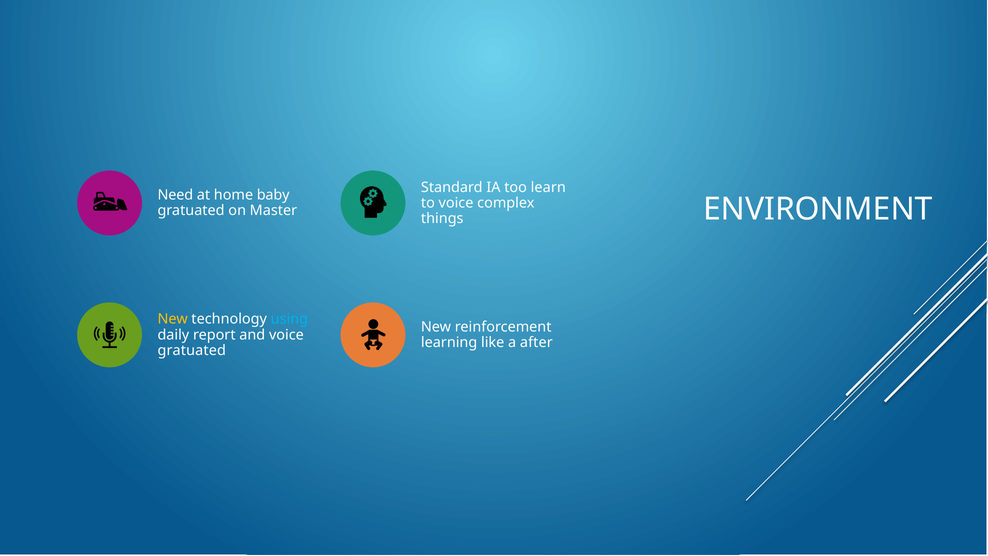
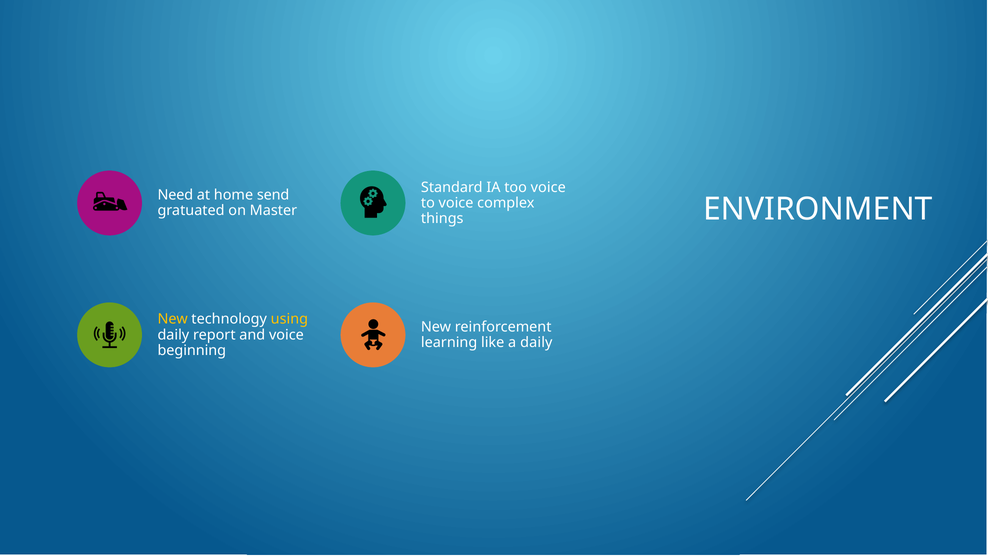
too learn: learn -> voice (548, 187)
baby: baby -> send (273, 195)
using colour: light blue -> yellow (289, 319)
a after: after -> daily (536, 342)
gratuated: gratuated -> beginning (192, 350)
